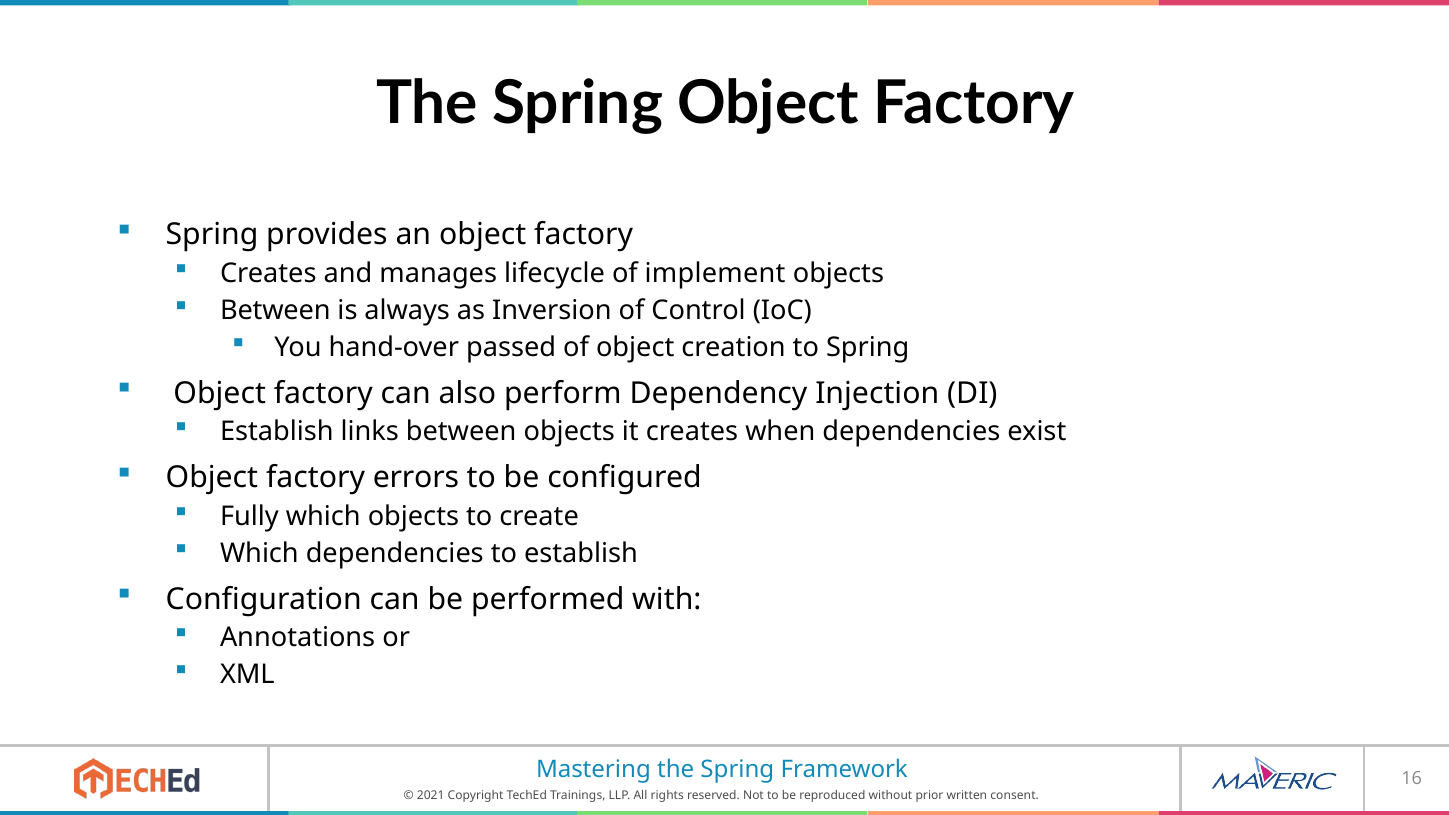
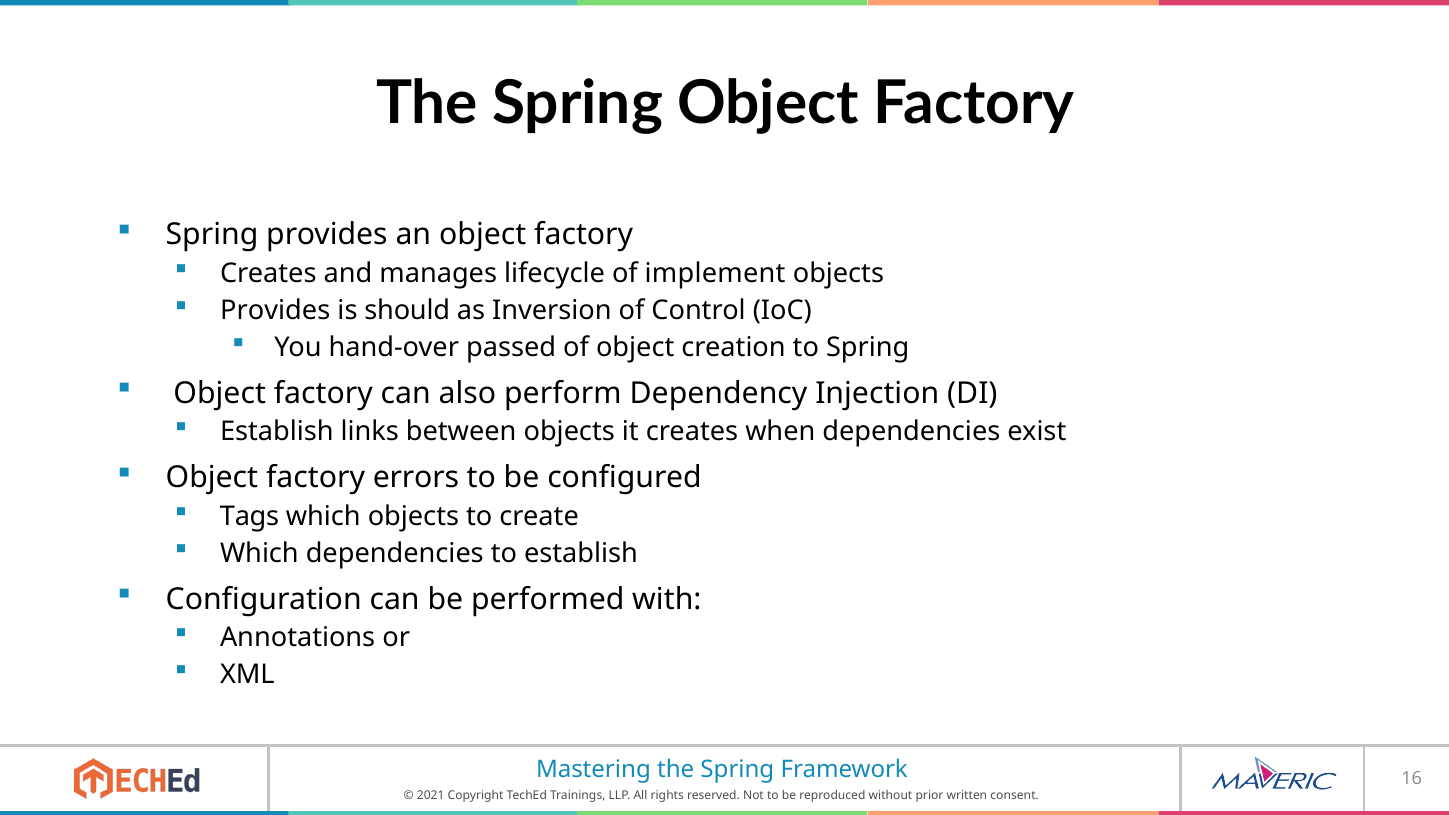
Between: Between -> Provides (275, 310)
always: always -> should (407, 310)
Fully: Fully -> Tags (250, 516)
